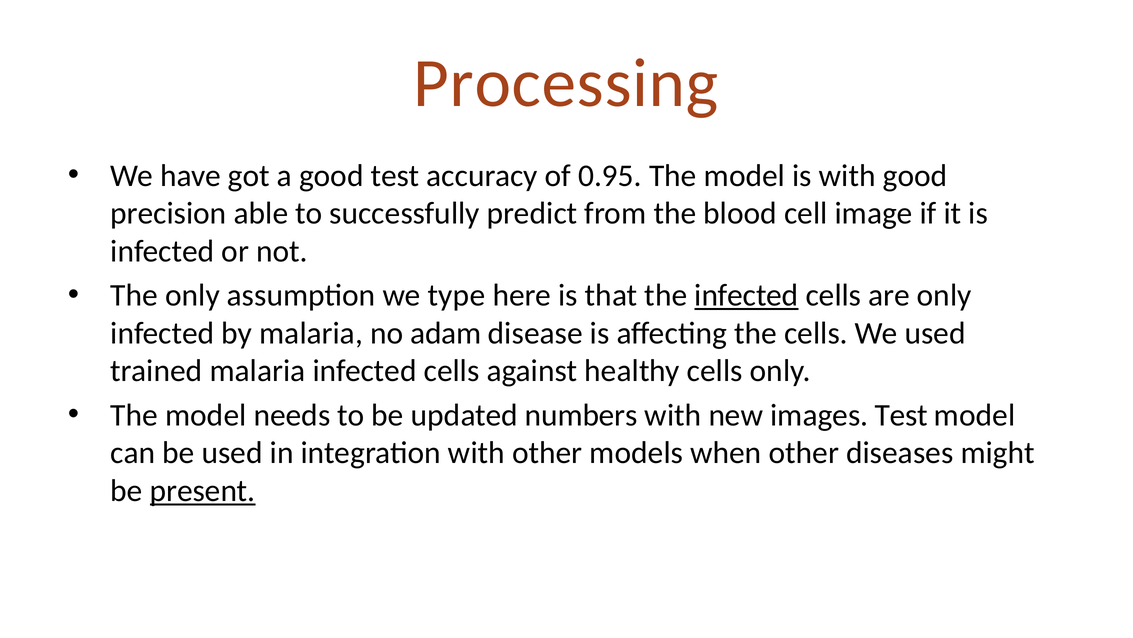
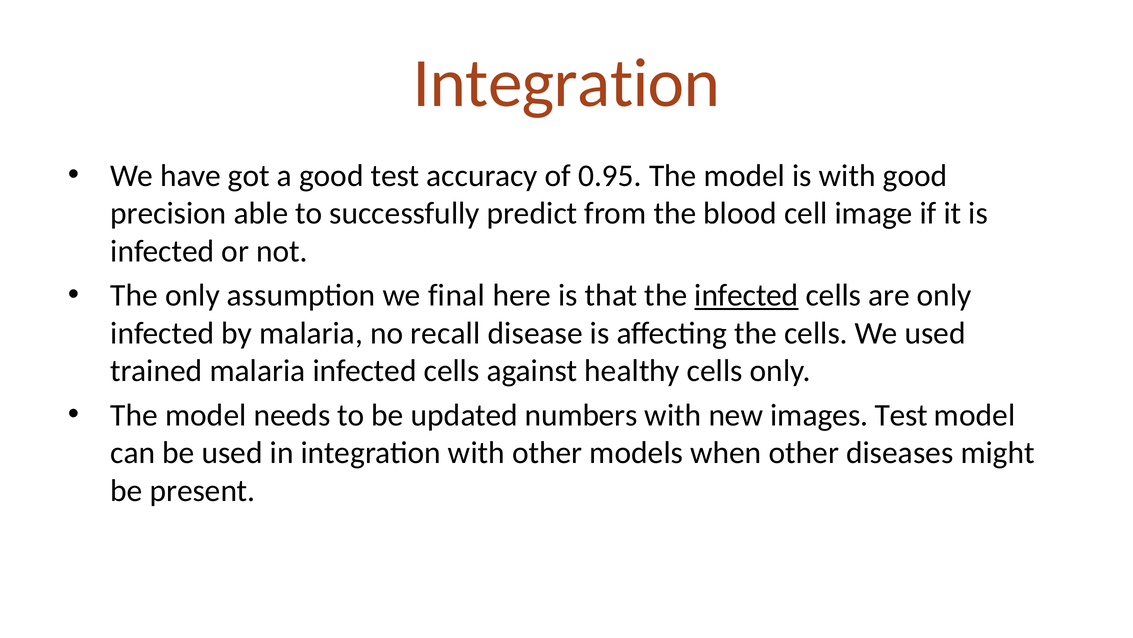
Processing: Processing -> Integration (567, 83)
type: type -> final (457, 295)
adam: adam -> recall (445, 333)
present underline: present -> none (203, 490)
